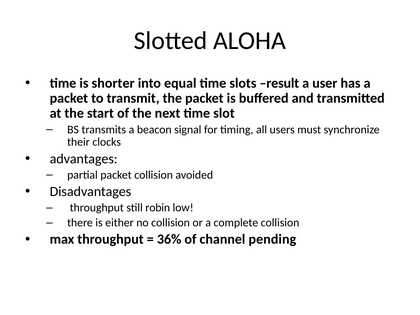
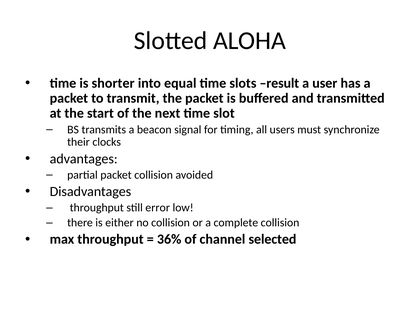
robin: robin -> error (158, 208)
pending: pending -> selected (272, 239)
